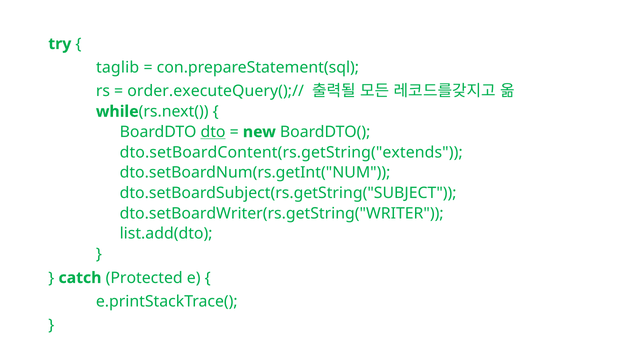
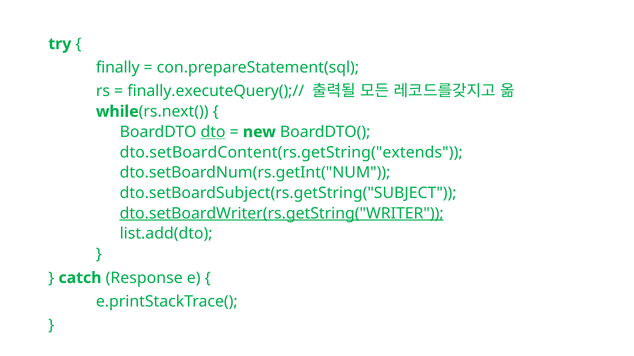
taglib: taglib -> finally (118, 68)
order.executeQuery();//: order.executeQuery();// -> finally.executeQuery();// (216, 91)
dto.setBoardWriter(rs.getString("WRITER underline: none -> present (282, 214)
Protected: Protected -> Response (144, 278)
